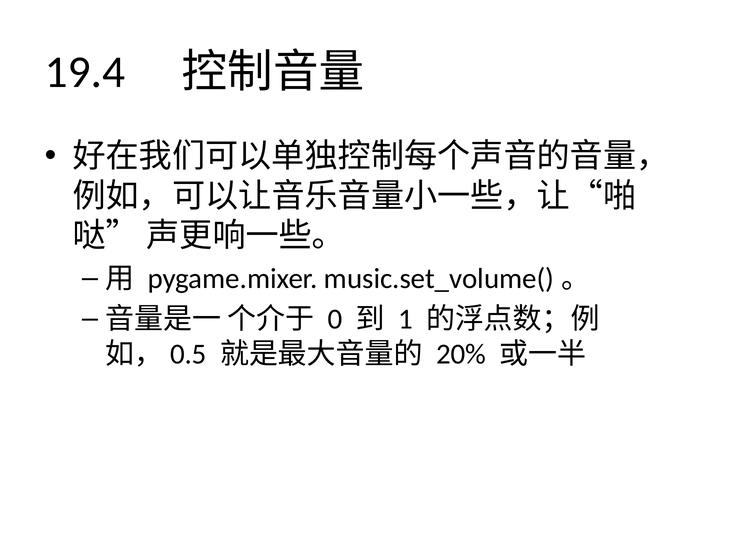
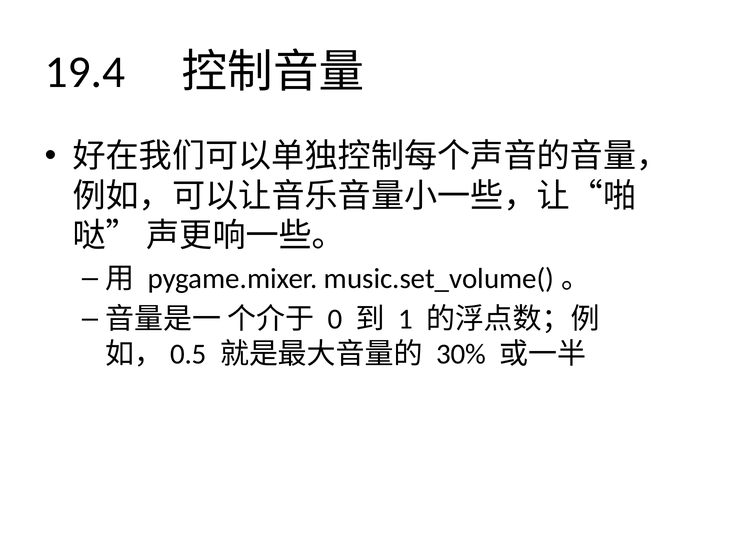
20%: 20% -> 30% (461, 354)
